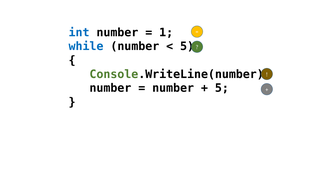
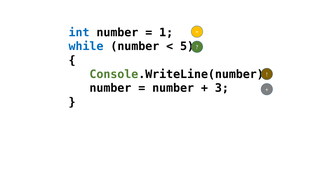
5: 5 -> 3 (222, 88)
